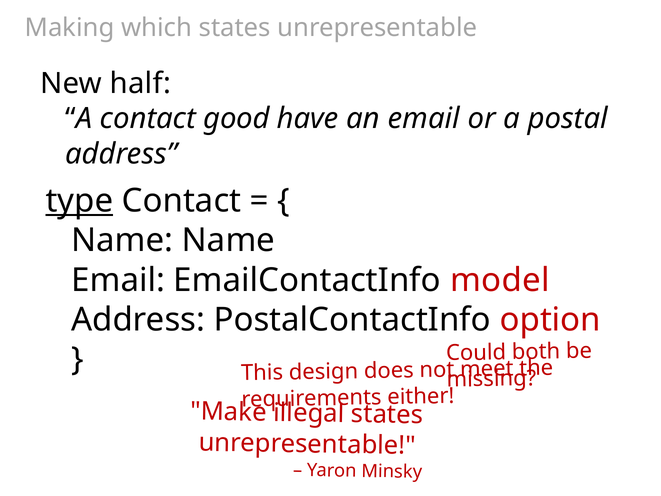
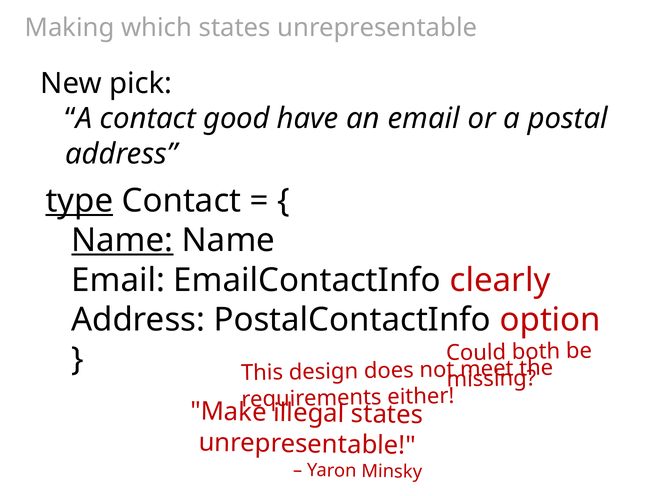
half: half -> pick (141, 83)
Name underline: none -> present (122, 240)
model: model -> clearly (500, 280)
